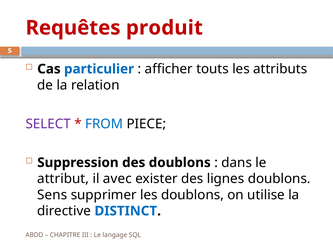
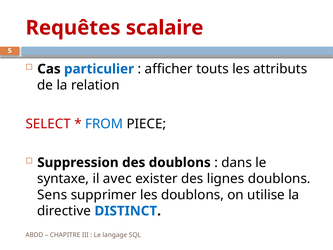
produit: produit -> scalaire (165, 28)
SELECT colour: purple -> red (48, 124)
attribut: attribut -> syntaxe (63, 179)
